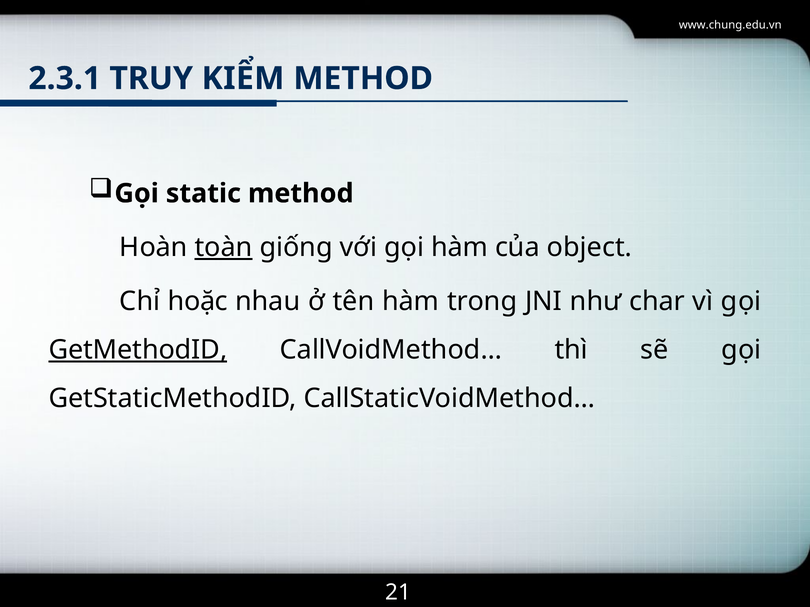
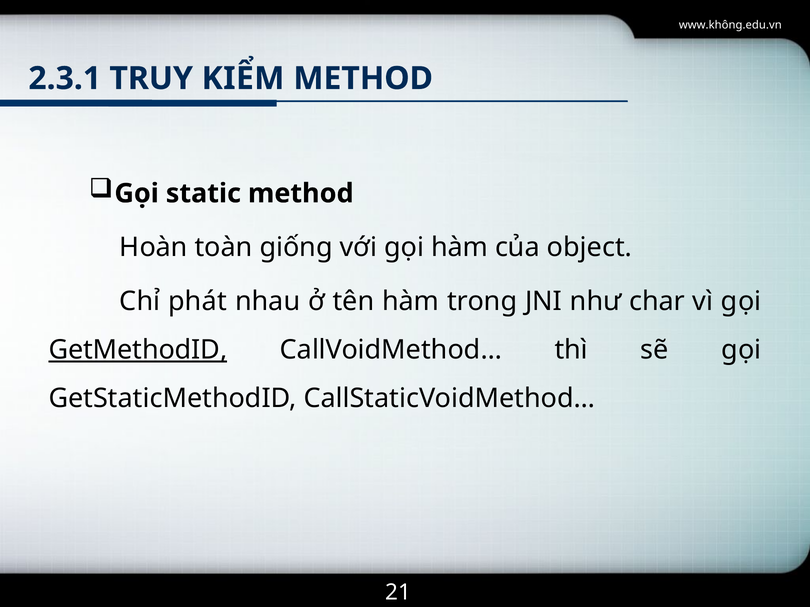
www.chung.edu.vn: www.chung.edu.vn -> www.không.edu.vn (730, 25)
toàn underline: present -> none (224, 248)
hoặc: hoặc -> phát (197, 302)
